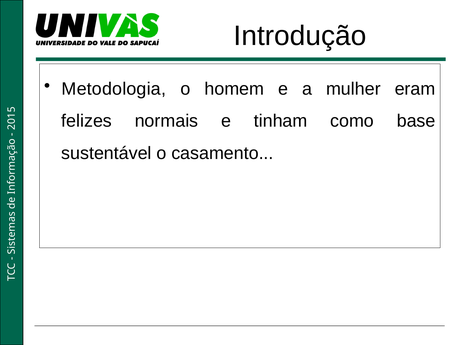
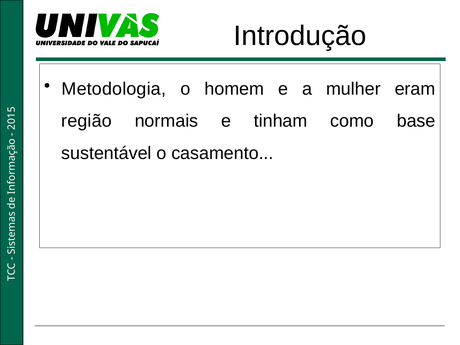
felizes: felizes -> região (87, 121)
